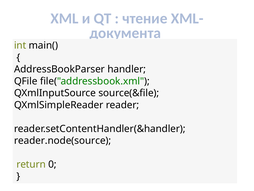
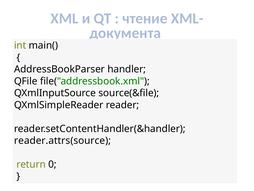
reader.node(source: reader.node(source -> reader.attrs(source (63, 140)
